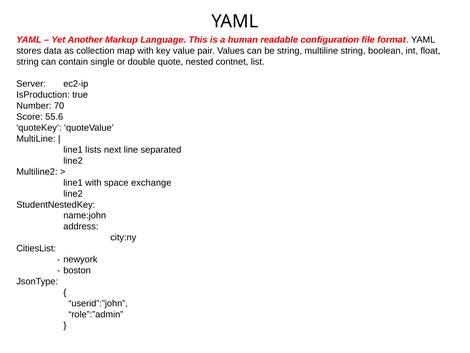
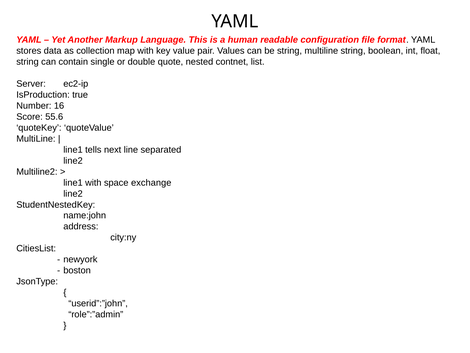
70: 70 -> 16 (59, 106)
lists: lists -> tells (93, 149)
